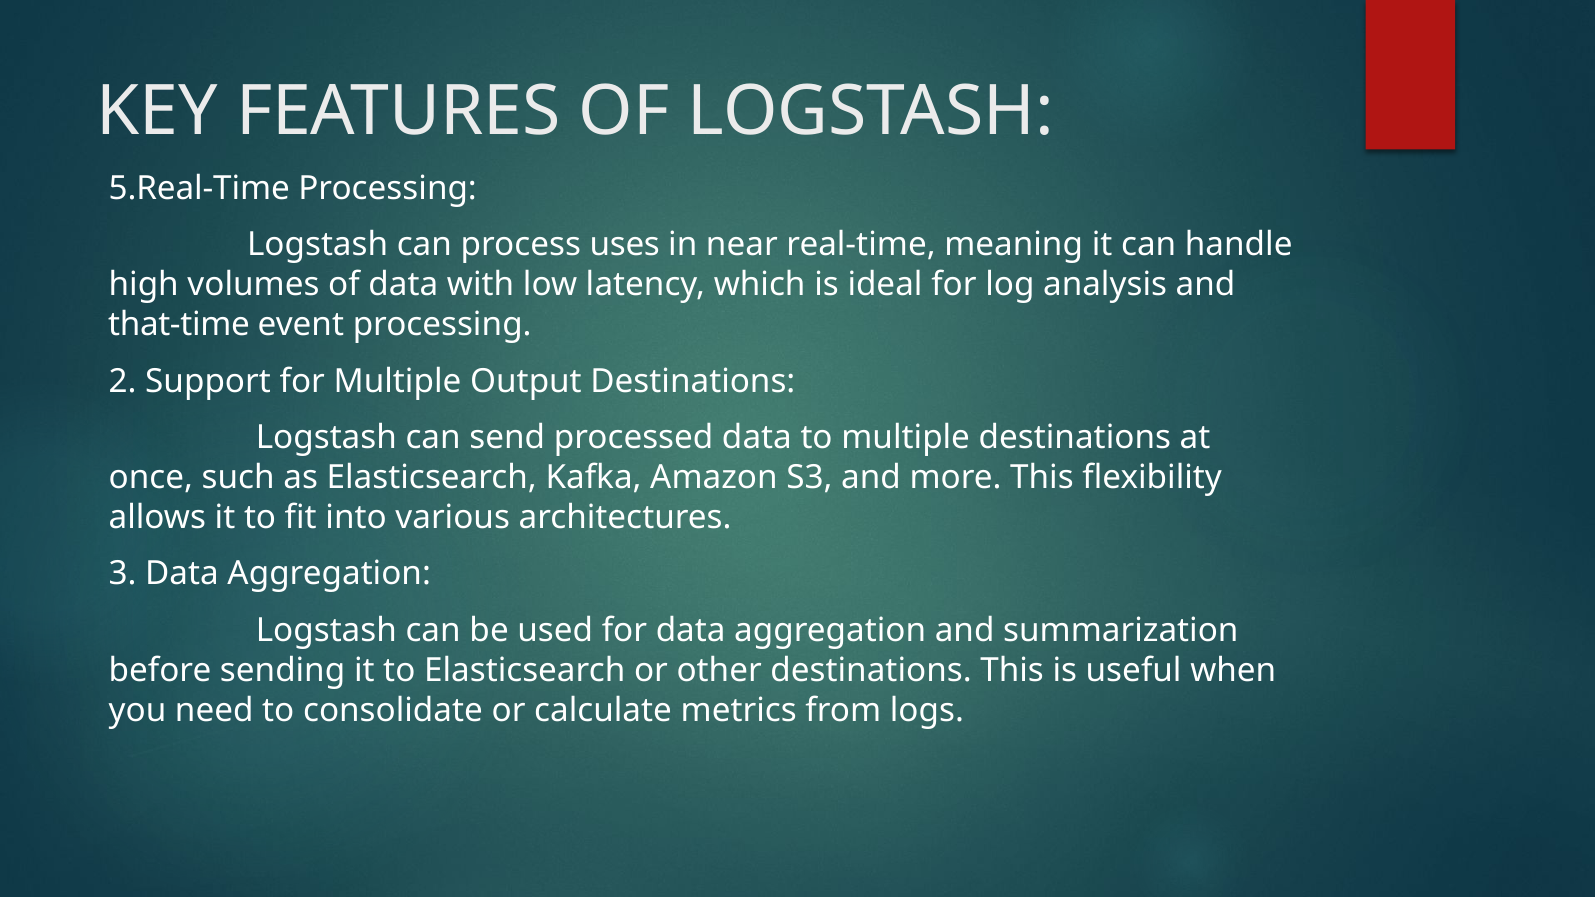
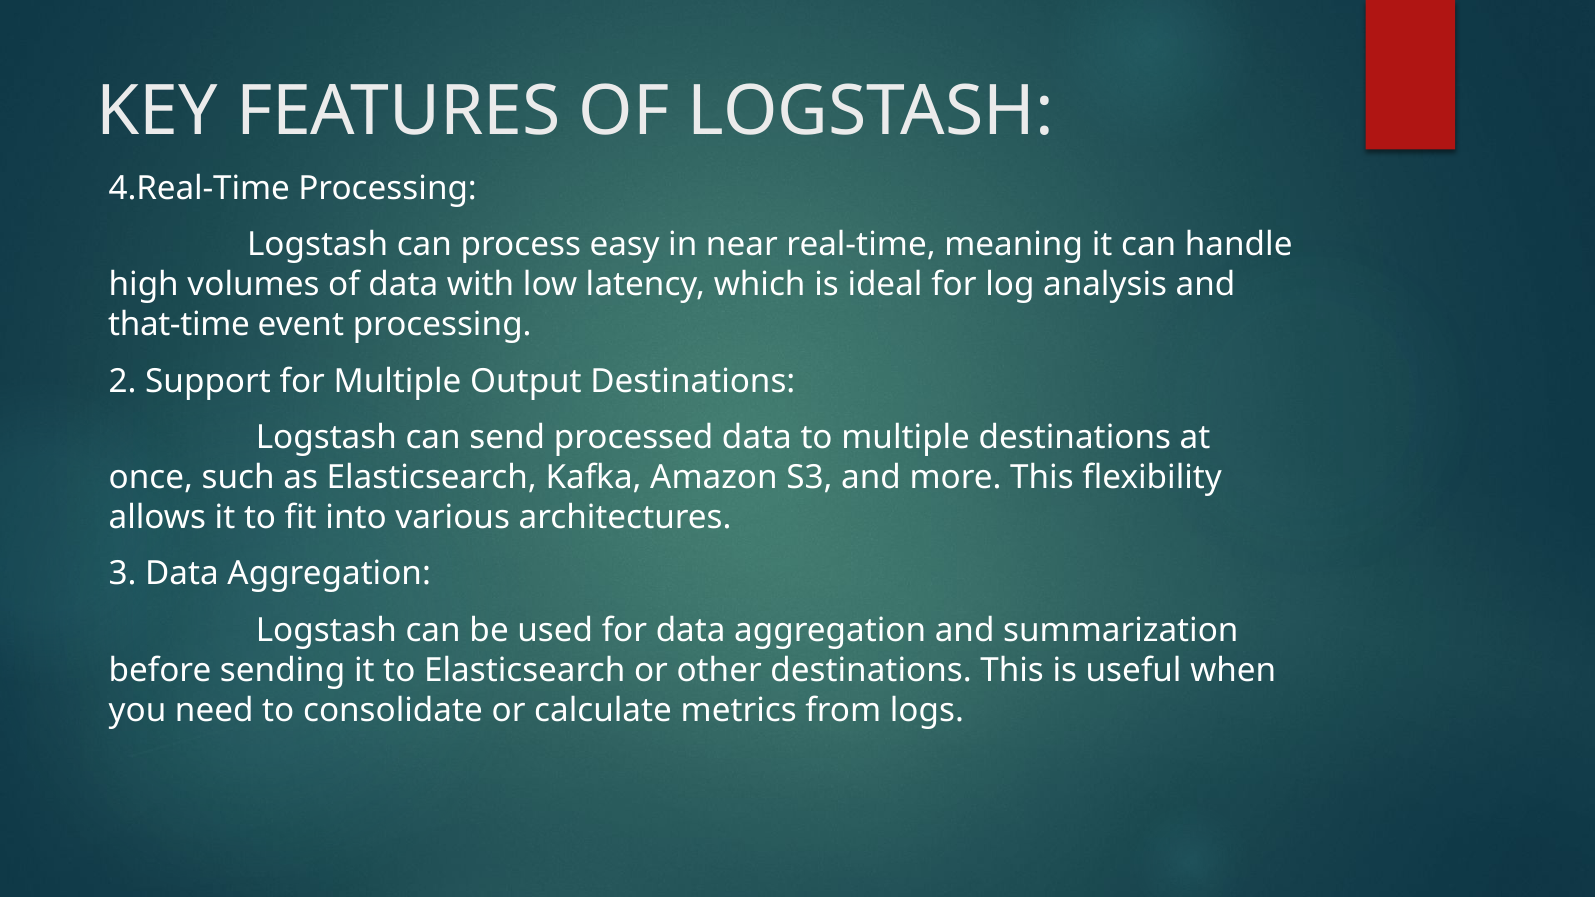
5.Real-Time: 5.Real-Time -> 4.Real-Time (199, 188)
uses: uses -> easy (625, 245)
